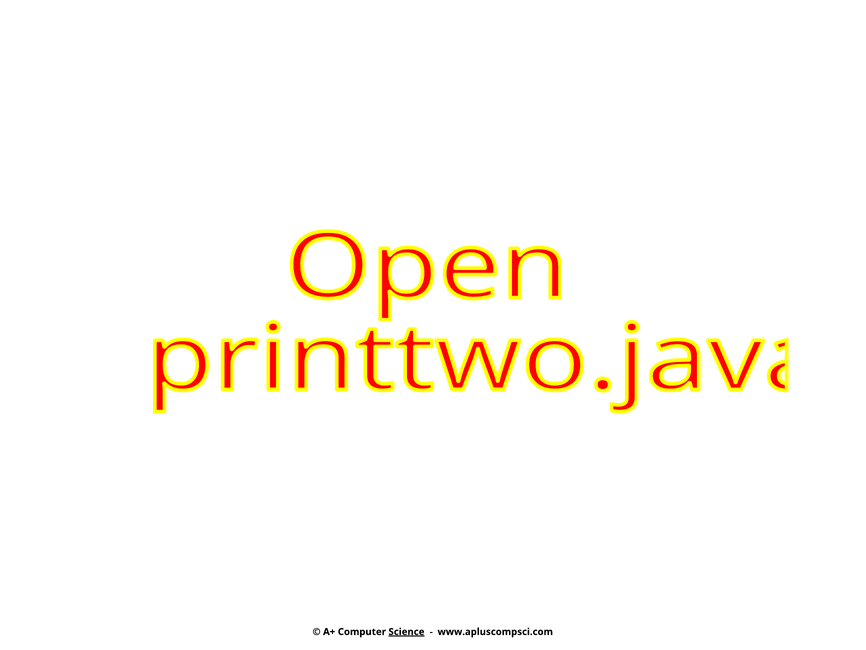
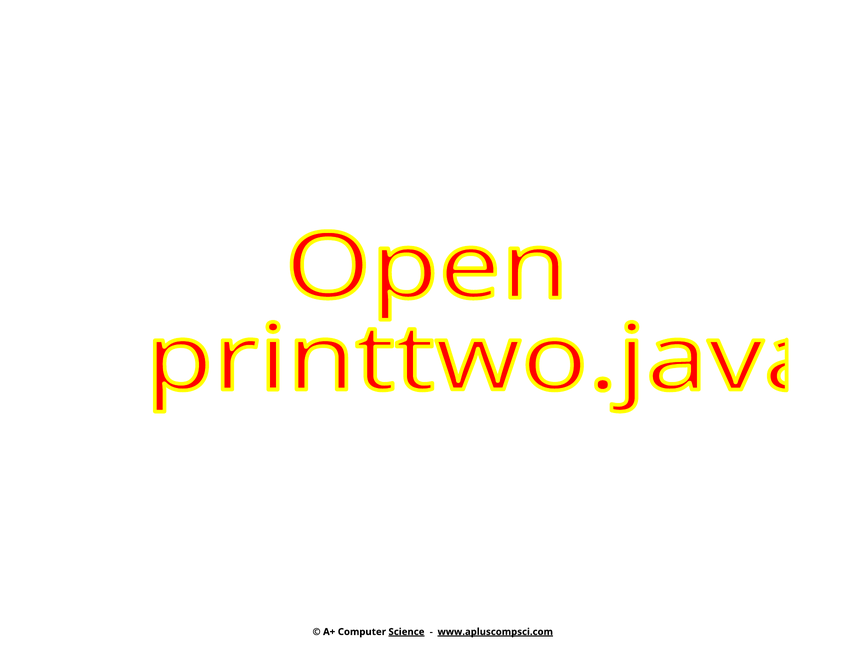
www.apluscompsci.com underline: none -> present (495, 631)
